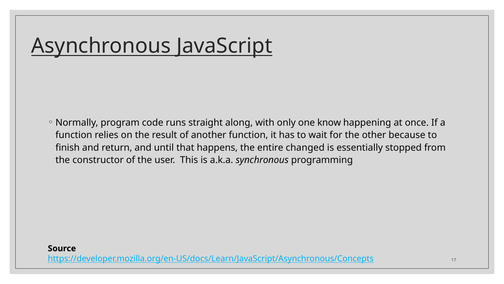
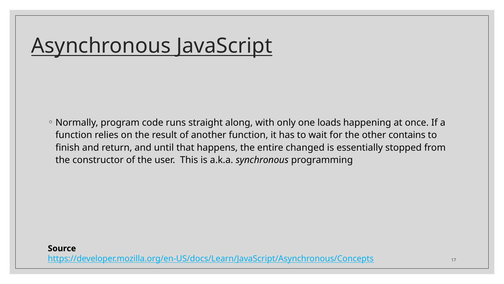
know: know -> loads (329, 122)
because: because -> contains (407, 135)
